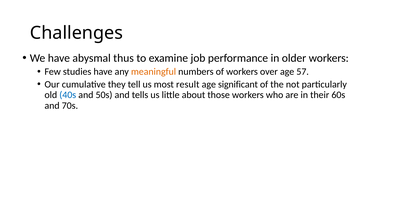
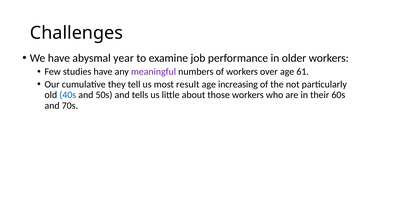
thus: thus -> year (124, 58)
meaningful colour: orange -> purple (154, 72)
57: 57 -> 61 (303, 72)
significant: significant -> increasing (238, 84)
